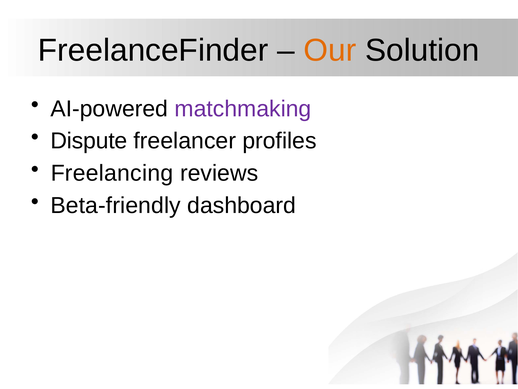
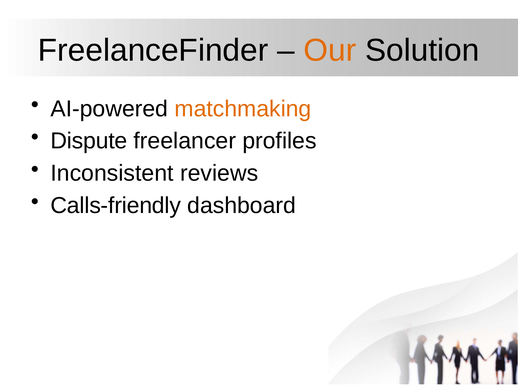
matchmaking colour: purple -> orange (243, 109)
Freelancing: Freelancing -> Inconsistent (112, 173)
Beta-friendly: Beta-friendly -> Calls-friendly (116, 205)
